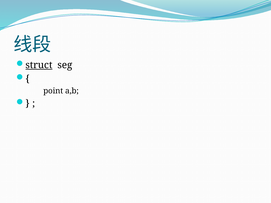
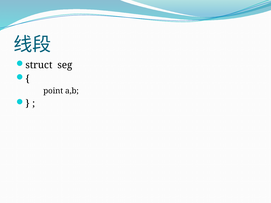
struct underline: present -> none (39, 65)
